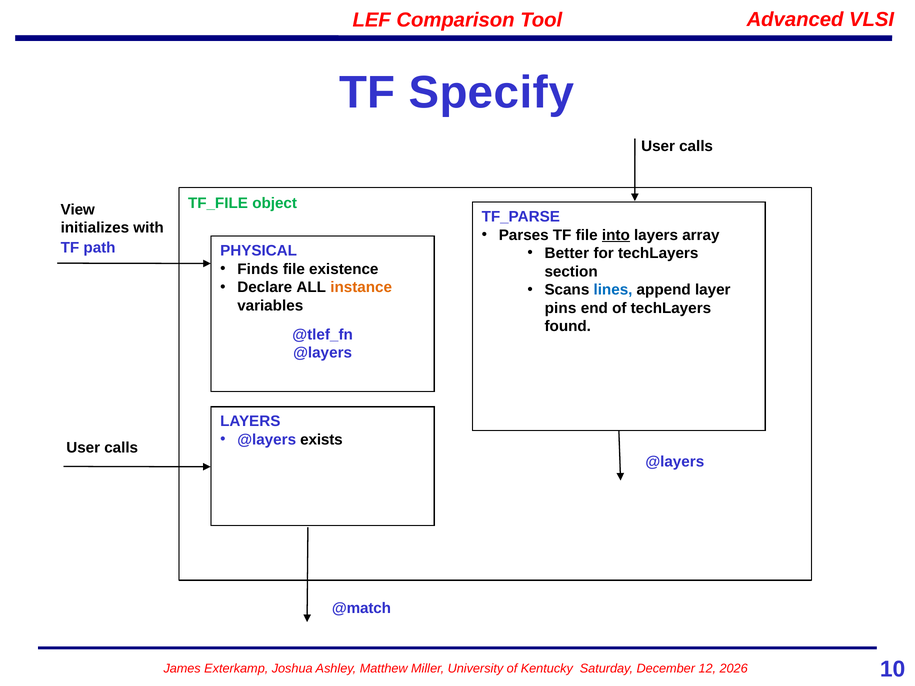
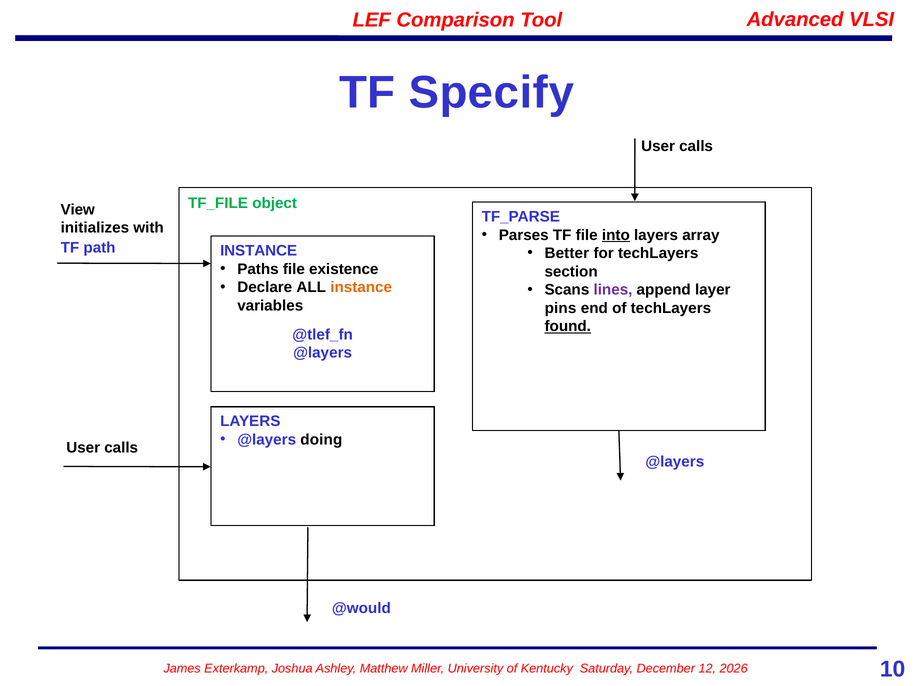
path PHYSICAL: PHYSICAL -> INSTANCE (259, 251)
Finds: Finds -> Paths (258, 269)
lines colour: blue -> purple (613, 290)
found underline: none -> present (568, 327)
exists: exists -> doing (321, 440)
@match: @match -> @would (361, 608)
